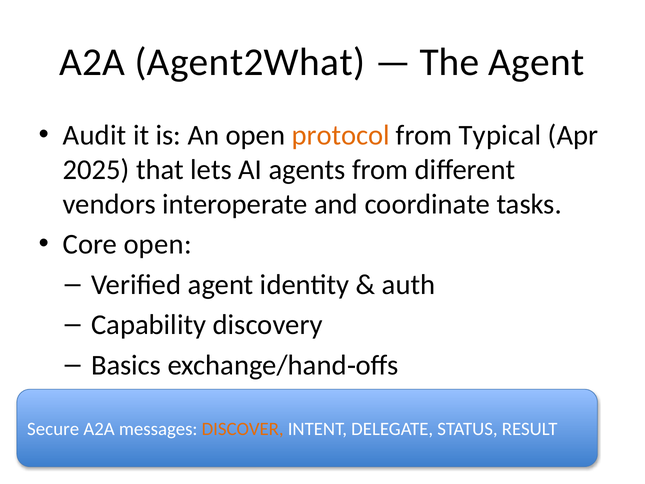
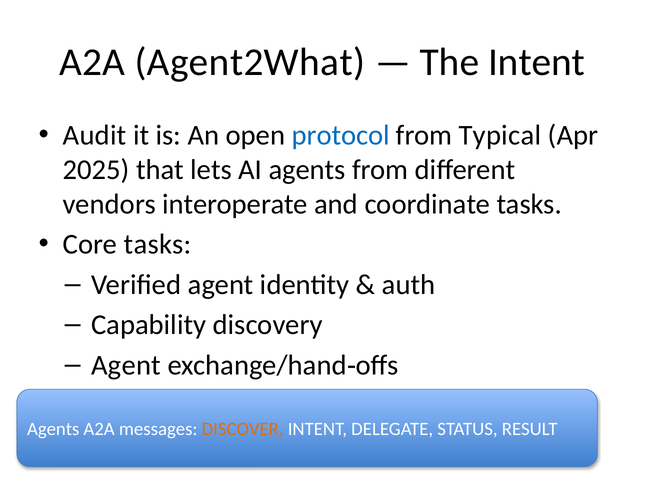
The Agent: Agent -> Intent (537, 62)
protocol colour: orange -> blue (341, 135)
Core open: open -> tasks (158, 244)
Basics: Basics -> Agent (126, 365)
Secure: Secure -> Agents (53, 429)
